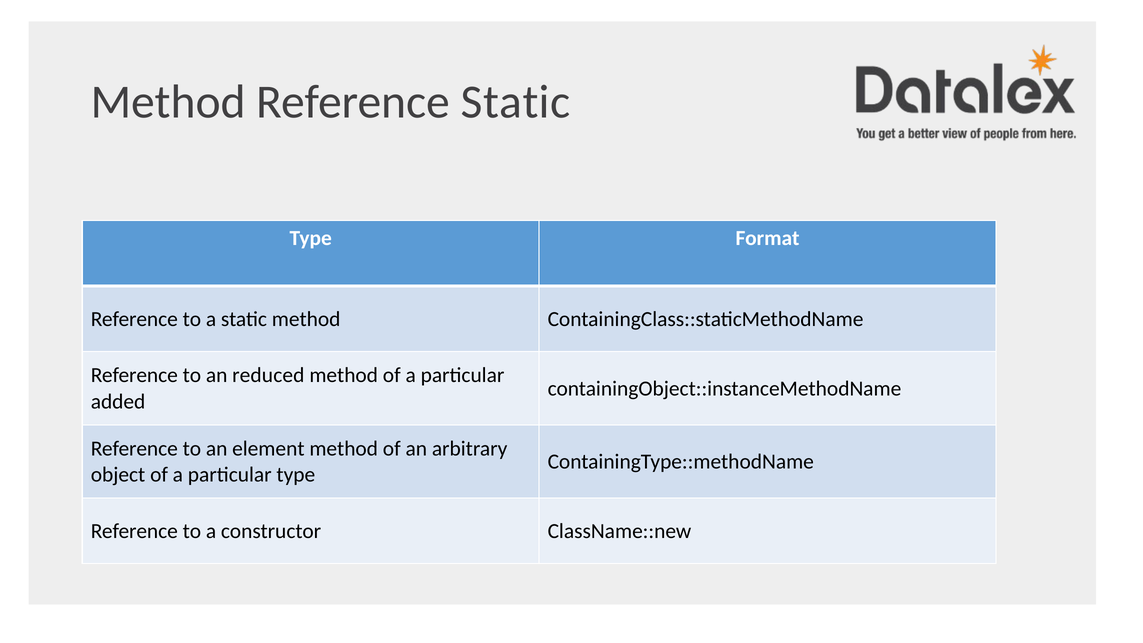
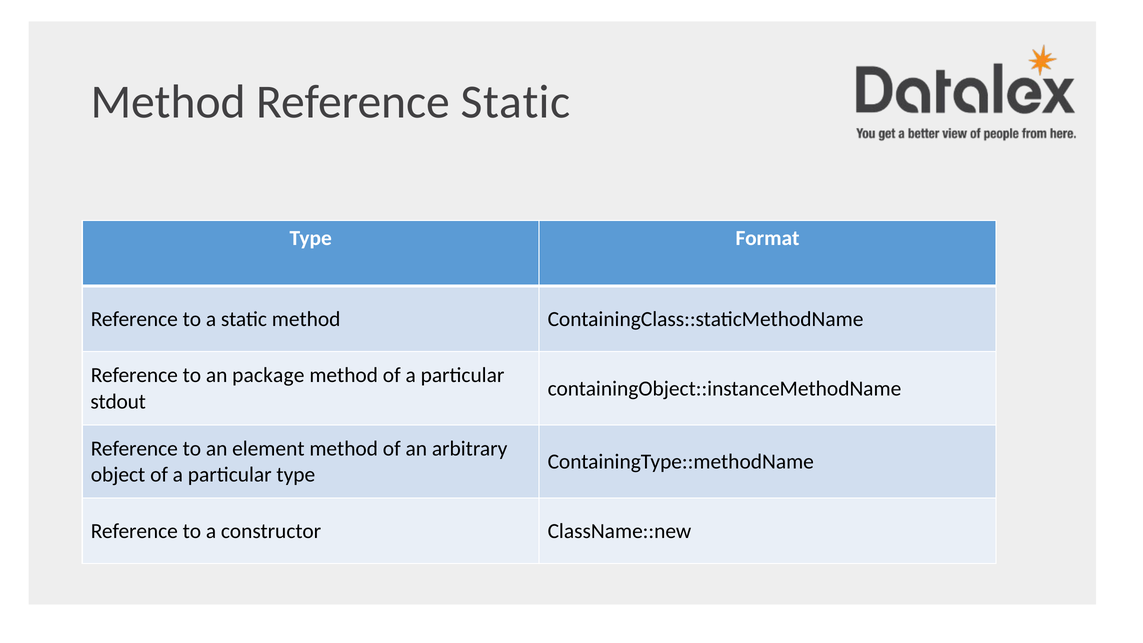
reduced: reduced -> package (268, 375)
added: added -> stdout (118, 402)
